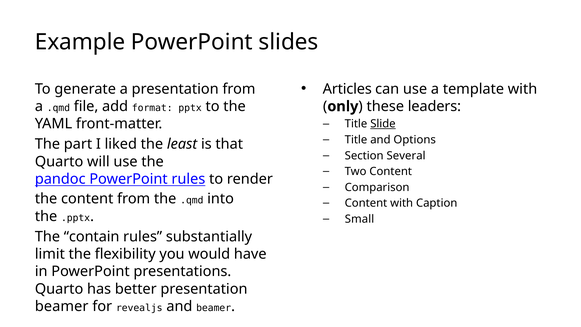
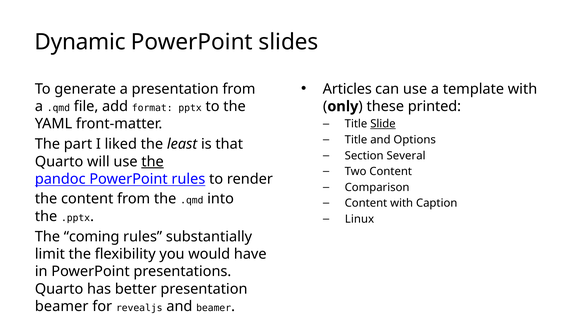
Example: Example -> Dynamic (80, 42)
leaders: leaders -> printed (434, 106)
the underline: none -> present (153, 162)
Small: Small -> Linux (360, 219)
contain: contain -> coming (92, 236)
